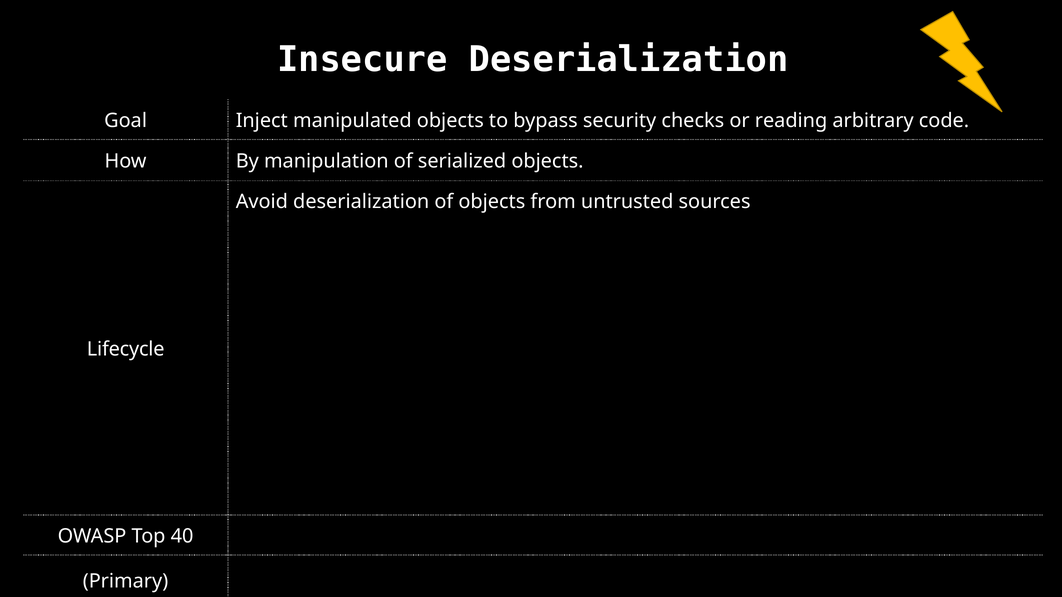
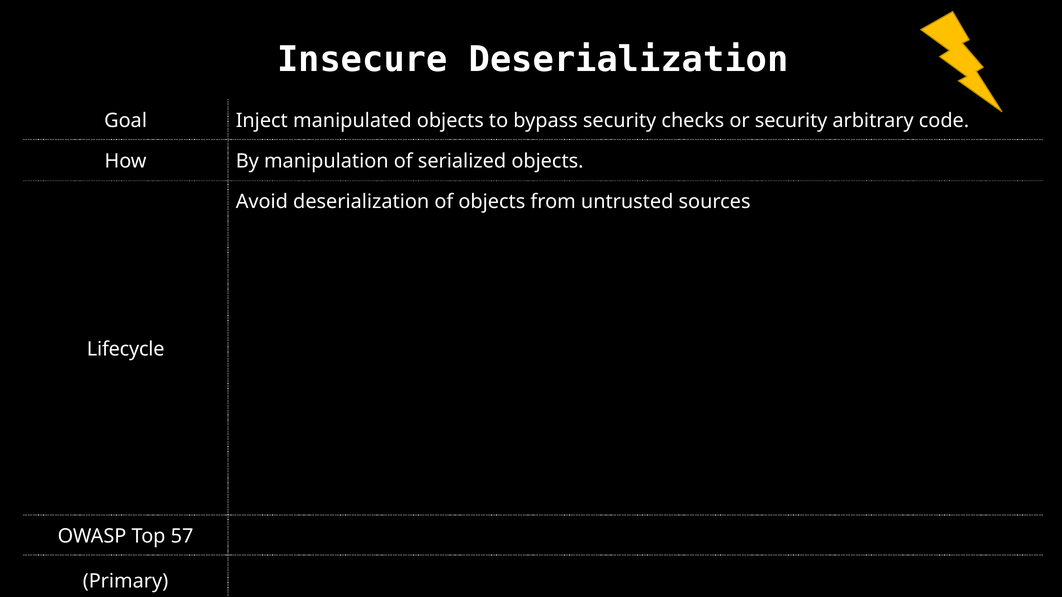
or reading: reading -> security (791, 121)
40: 40 -> 57 (182, 536)
